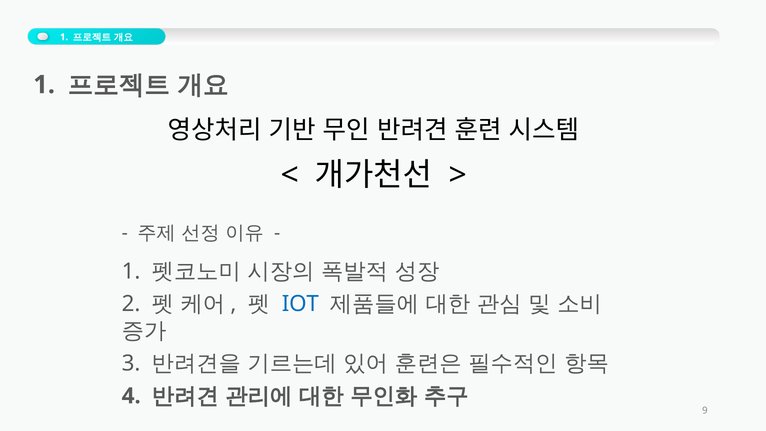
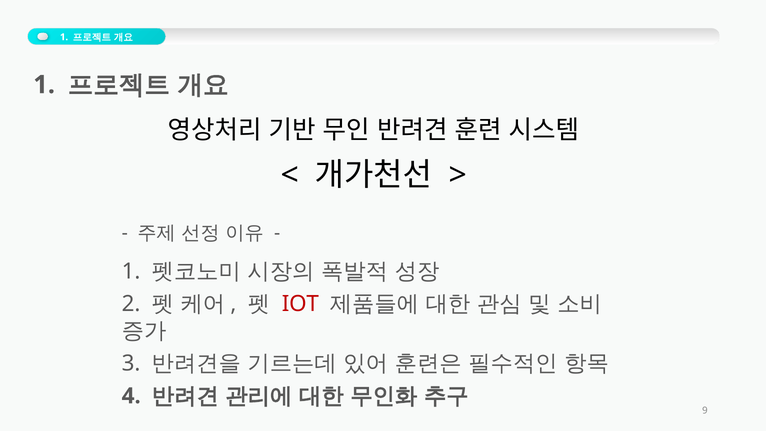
IOT colour: blue -> red (300, 304)
